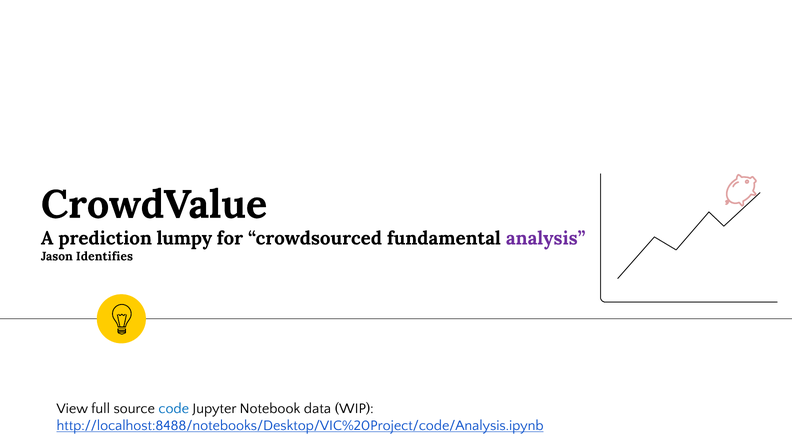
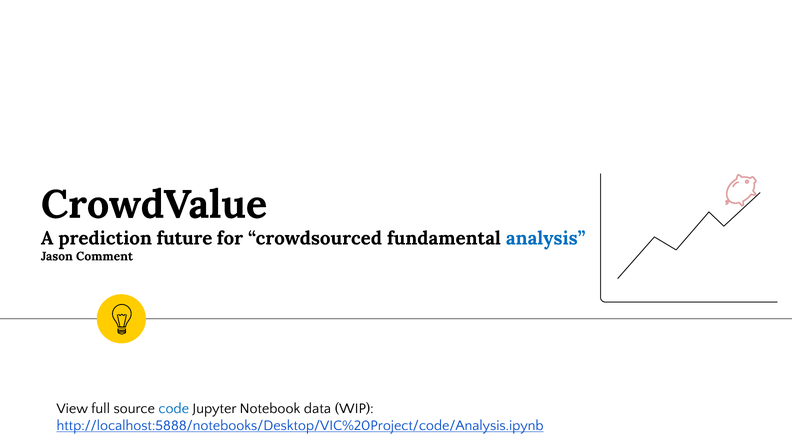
lumpy: lumpy -> future (184, 238)
analysis colour: purple -> blue (546, 238)
Identifies: Identifies -> Comment (104, 256)
http://localhost:8488/notebooks/Desktop/VIC%20Project/code/Analysis.ipynb: http://localhost:8488/notebooks/Desktop/VIC%20Project/code/Analysis.ipynb -> http://localhost:5888/notebooks/Desktop/VIC%20Project/code/Analysis.ipynb (300, 425)
